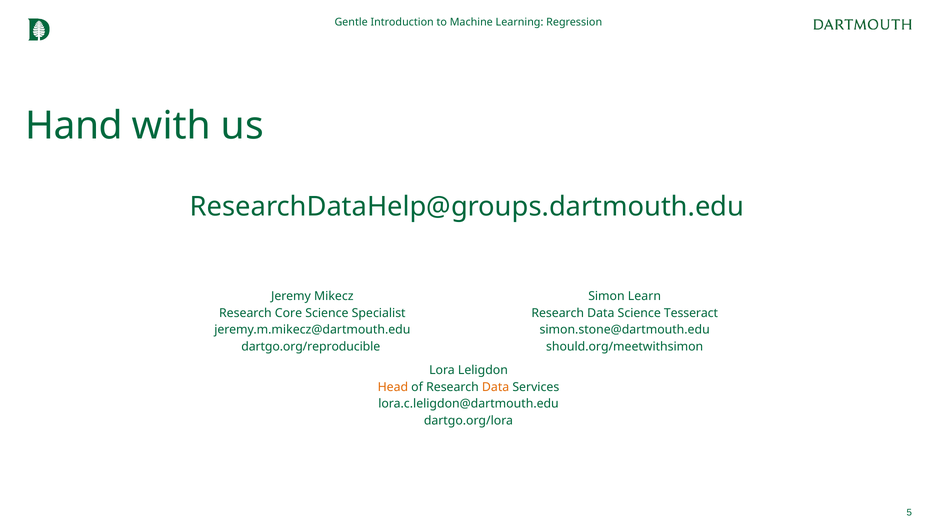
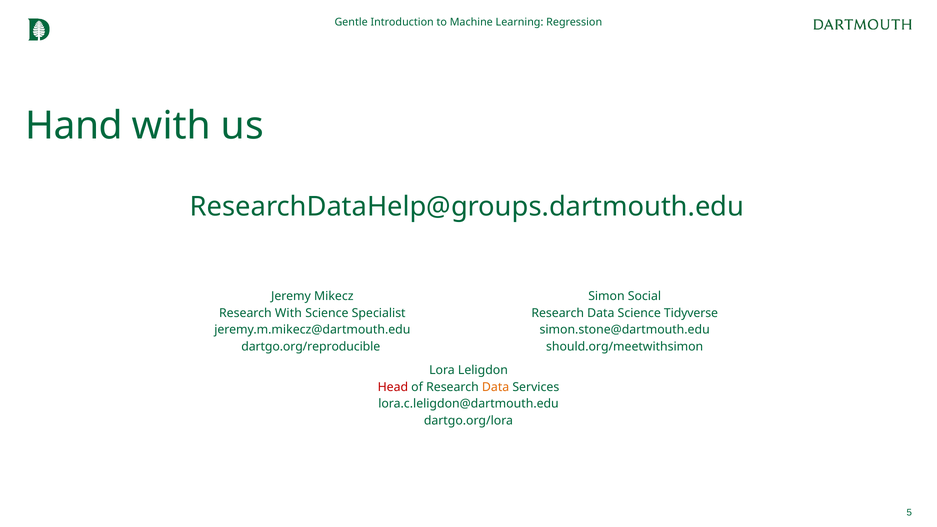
Learn: Learn -> Social (644, 296)
Research Core: Core -> With (288, 313)
Tesseract: Tesseract -> Tidyverse (691, 313)
Head colour: orange -> red (393, 387)
